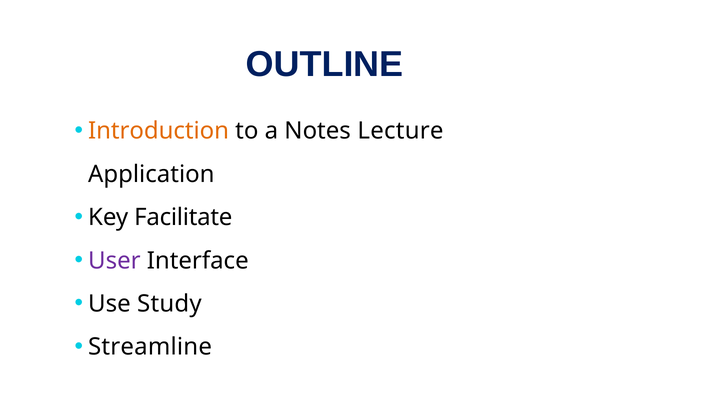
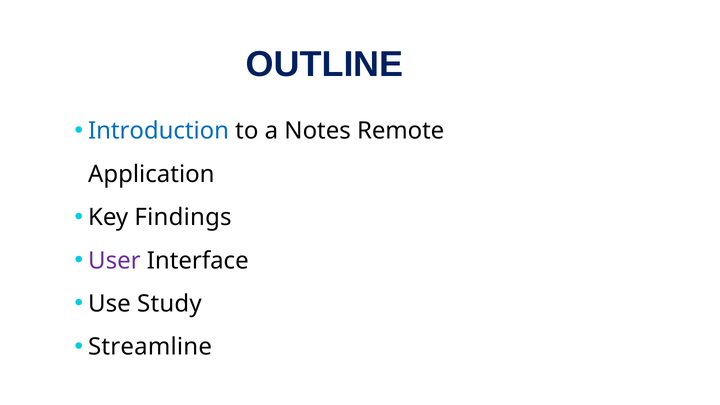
Introduction colour: orange -> blue (159, 131)
Lecture: Lecture -> Remote (401, 131)
Facilitate: Facilitate -> Findings (183, 217)
